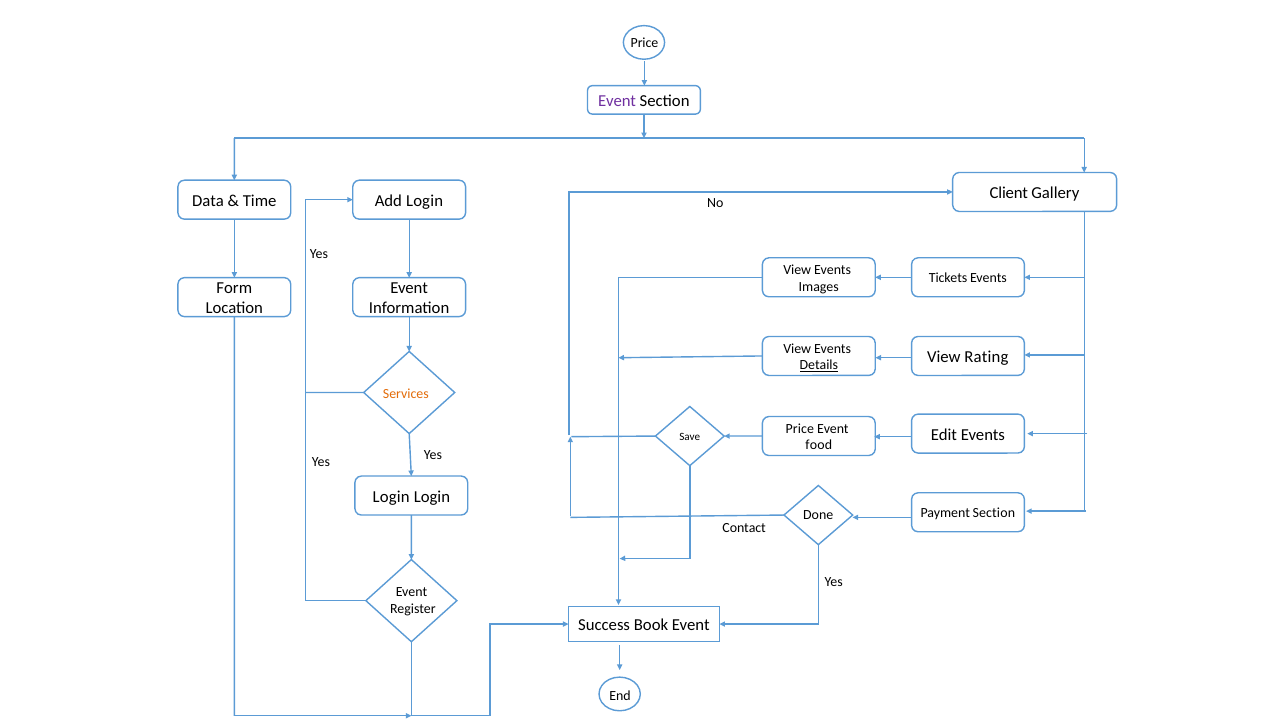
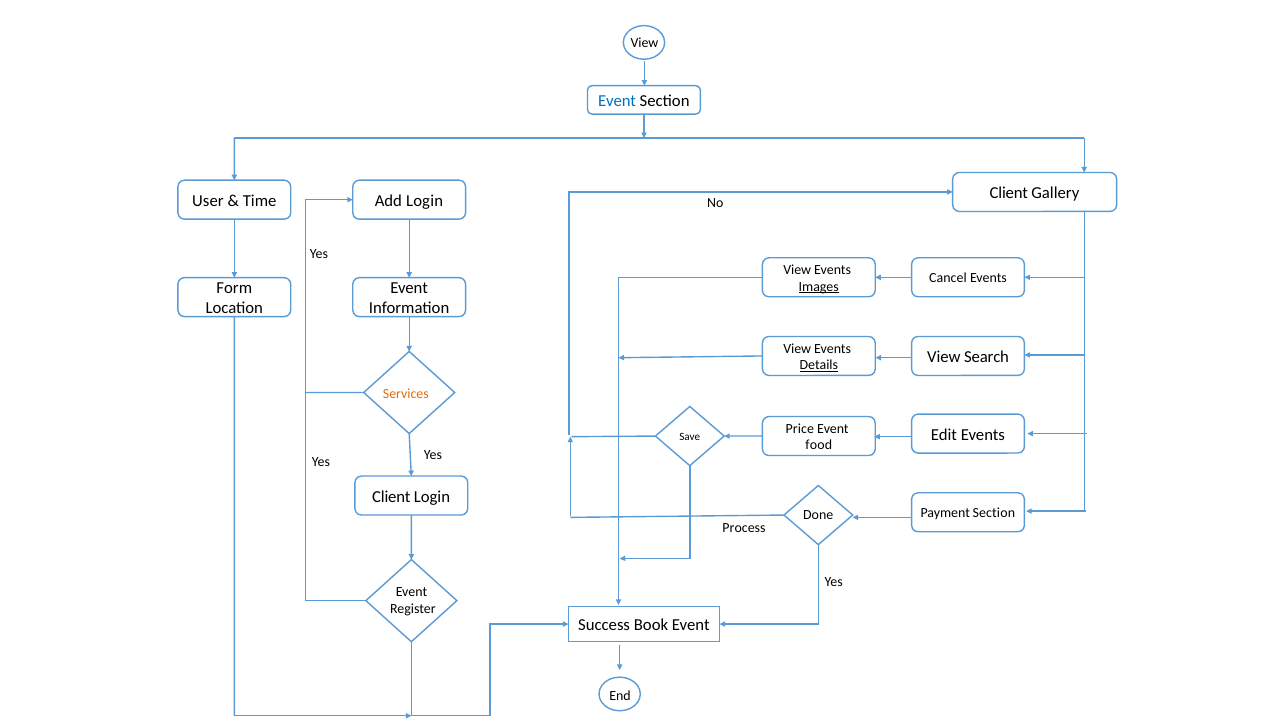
Price: Price -> View (644, 43)
Event colour: purple -> blue (617, 101)
Data: Data -> User (208, 201)
Tickets: Tickets -> Cancel (948, 278)
Images underline: none -> present (819, 287)
Rating: Rating -> Search (987, 357)
Login: Login -> Client (391, 497)
Contact: Contact -> Process (744, 528)
